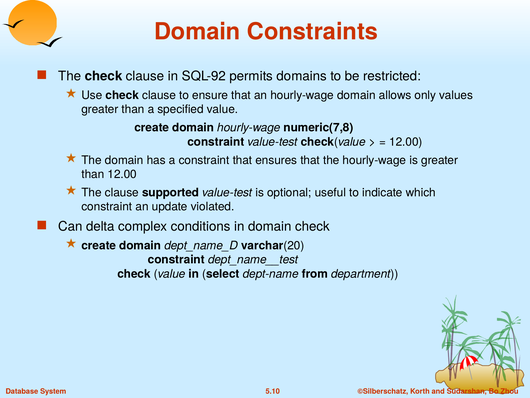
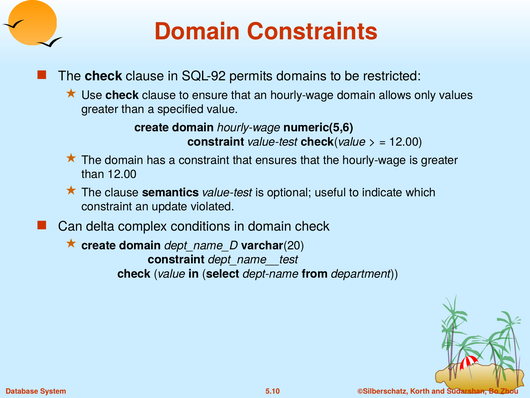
numeric(7,8: numeric(7,8 -> numeric(5,6 (319, 128)
supported: supported -> semantics (171, 192)
